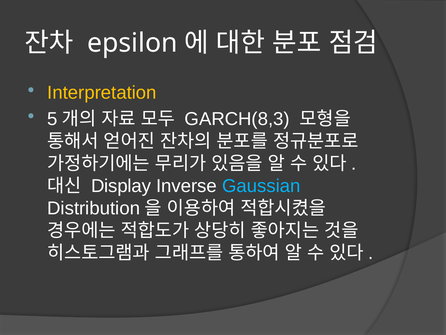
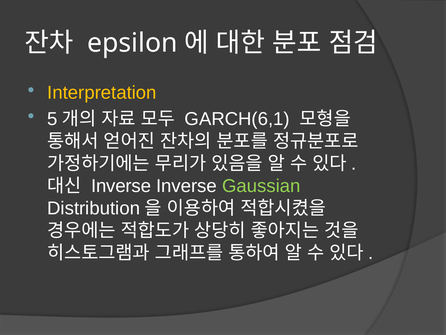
GARCH(8,3: GARCH(8,3 -> GARCH(6,1 (237, 119)
Display: Display -> Inverse (121, 186)
Gaussian colour: light blue -> light green (261, 186)
